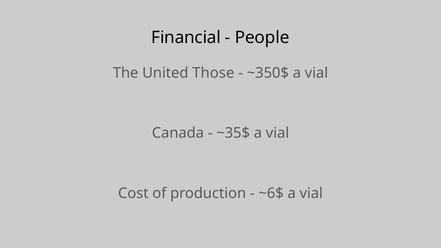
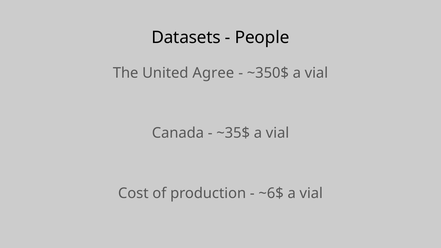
Financial: Financial -> Datasets (186, 37)
Those: Those -> Agree (213, 73)
